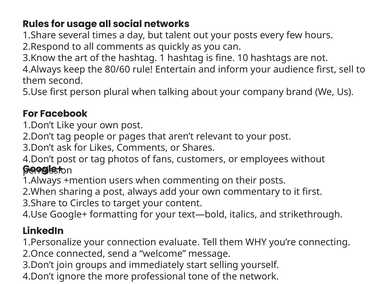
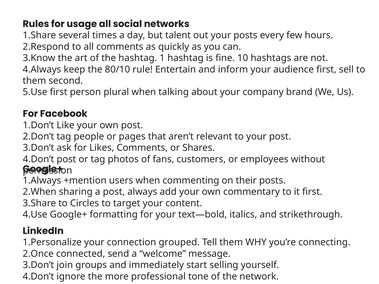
80/60: 80/60 -> 80/10 (117, 69)
evaluate: evaluate -> grouped (179, 243)
